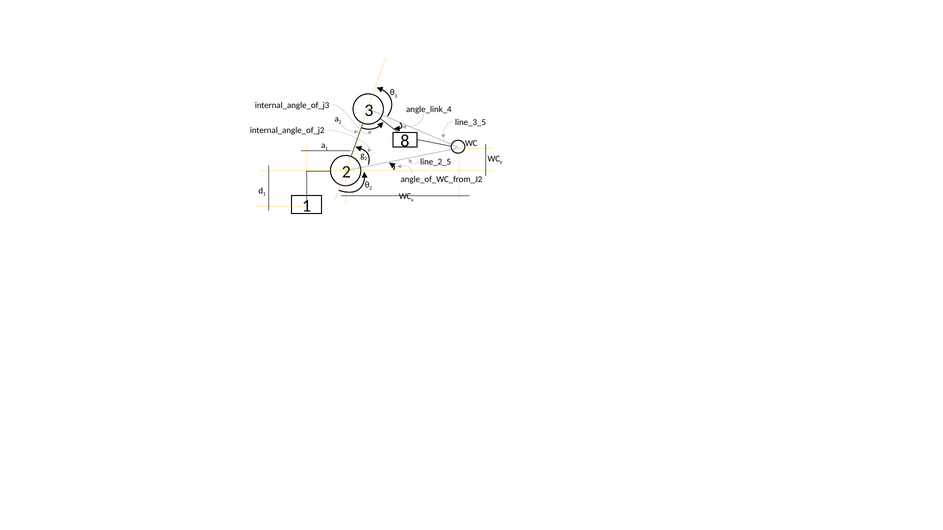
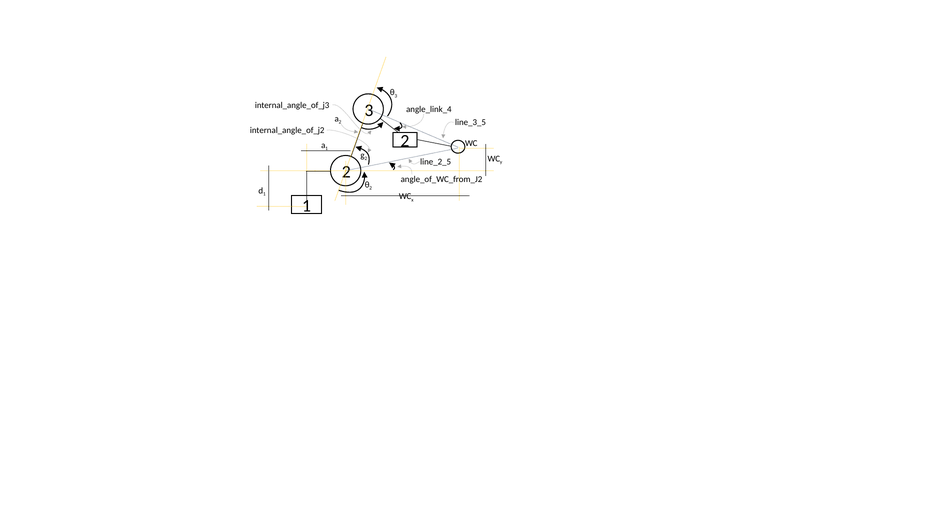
1 8: 8 -> 2 (405, 141)
